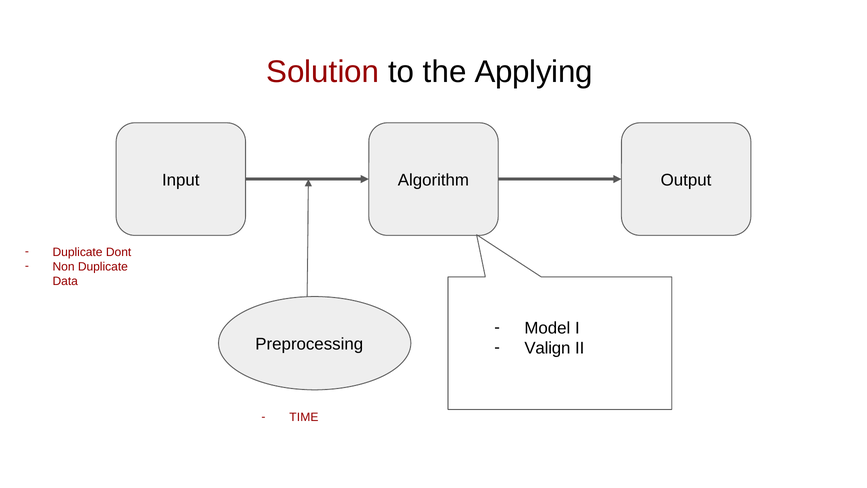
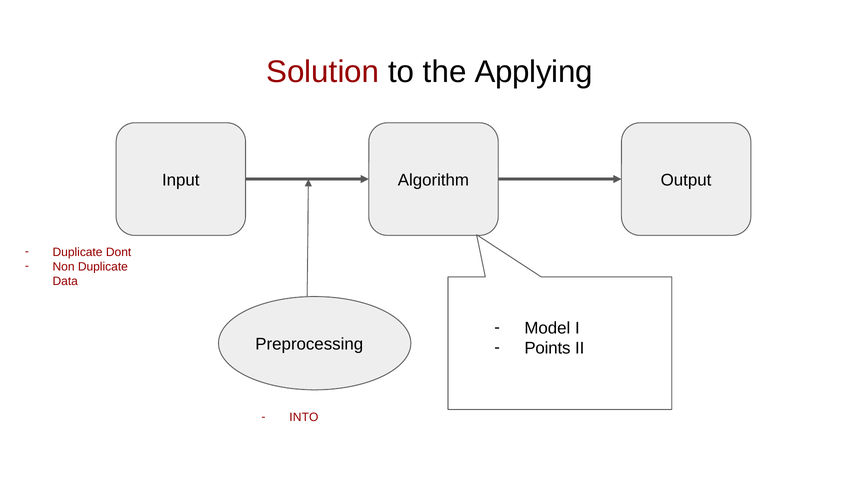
Valign: Valign -> Points (547, 348)
TIME: TIME -> INTO (304, 417)
